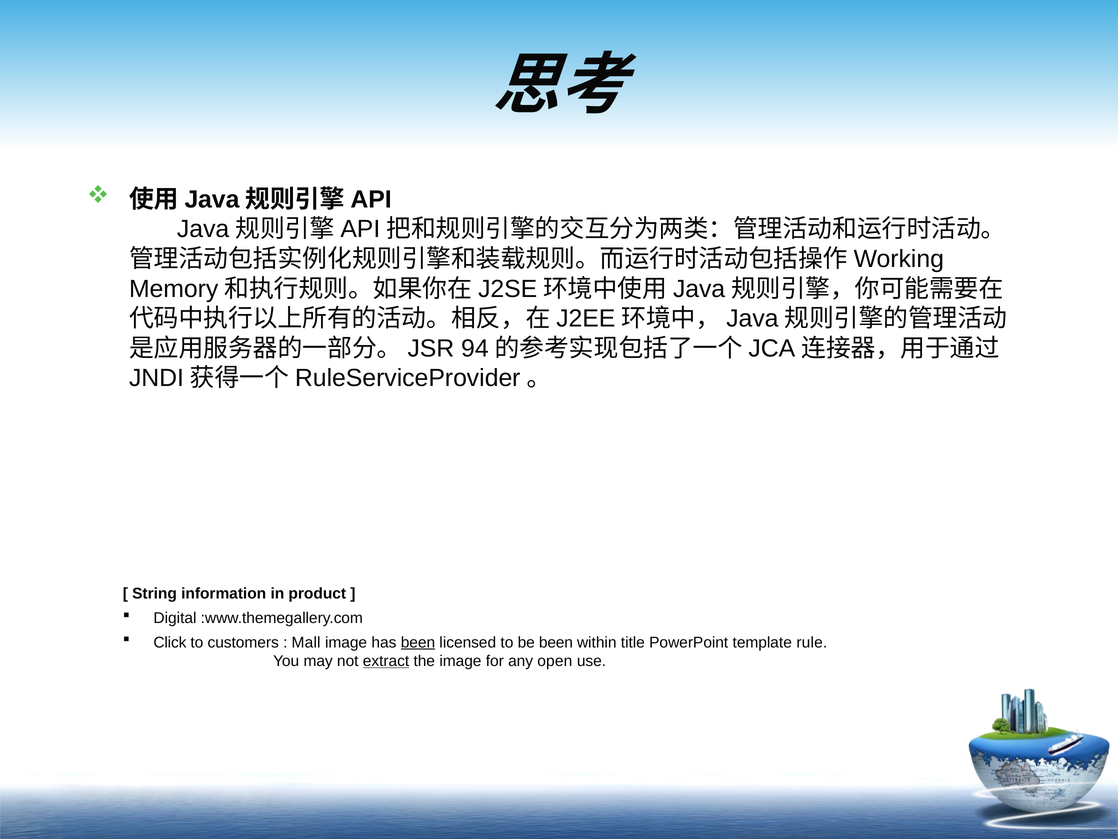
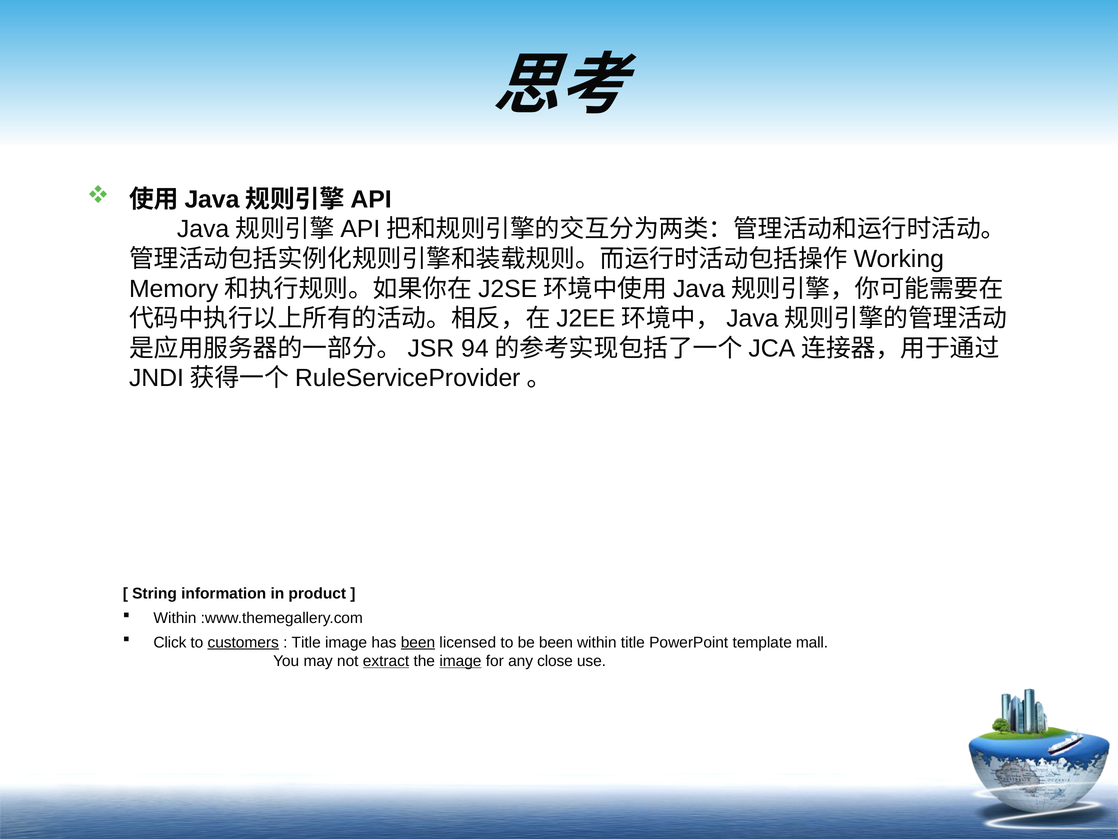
Digital: Digital -> Within (175, 618)
customers underline: none -> present (243, 642)
Mall: Mall -> Title (306, 642)
rule: rule -> mall (812, 642)
image underline: none -> present (460, 661)
open: open -> close (555, 661)
